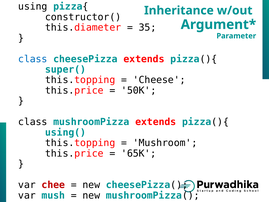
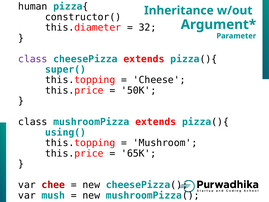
using: using -> human (33, 6)
35: 35 -> 32 (148, 27)
class colour: blue -> purple (33, 59)
